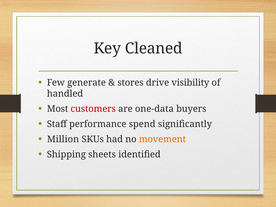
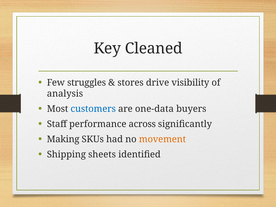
generate: generate -> struggles (87, 83)
handled: handled -> analysis (65, 94)
customers colour: red -> blue (93, 109)
spend: spend -> across (142, 124)
Million: Million -> Making (63, 139)
